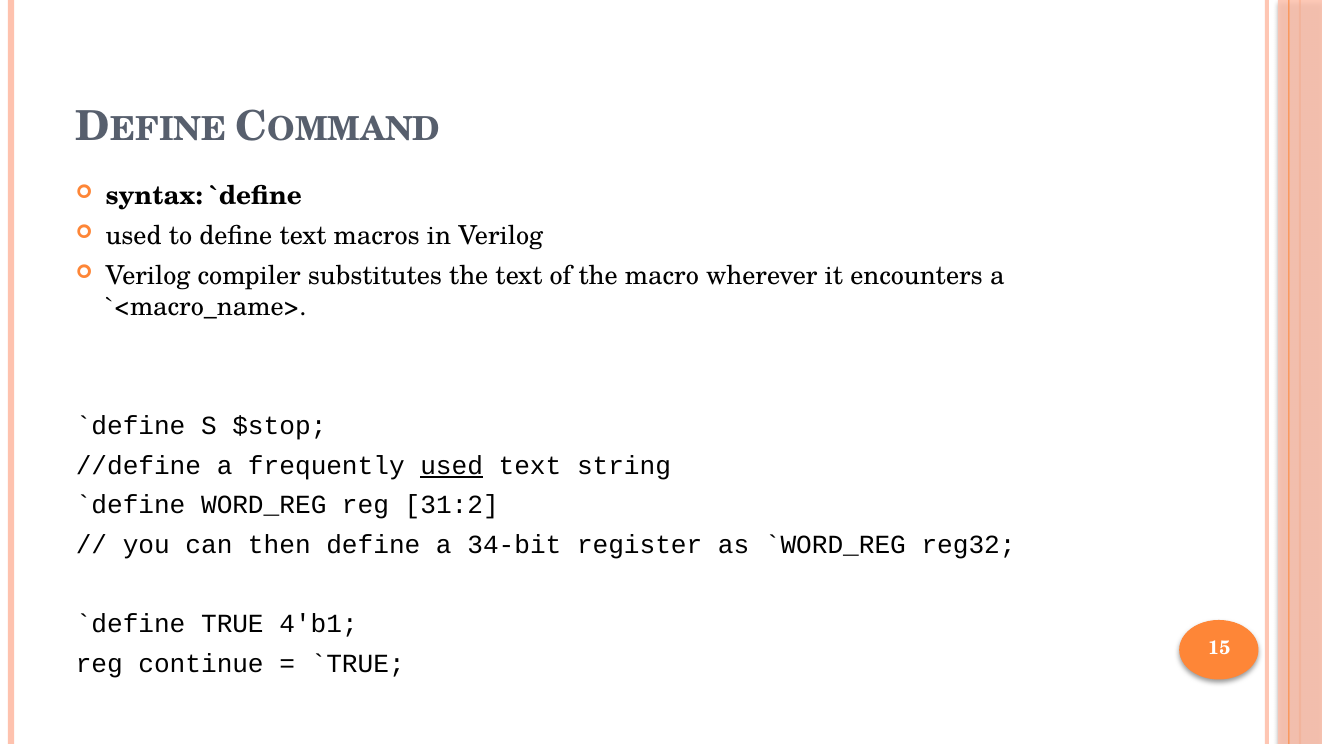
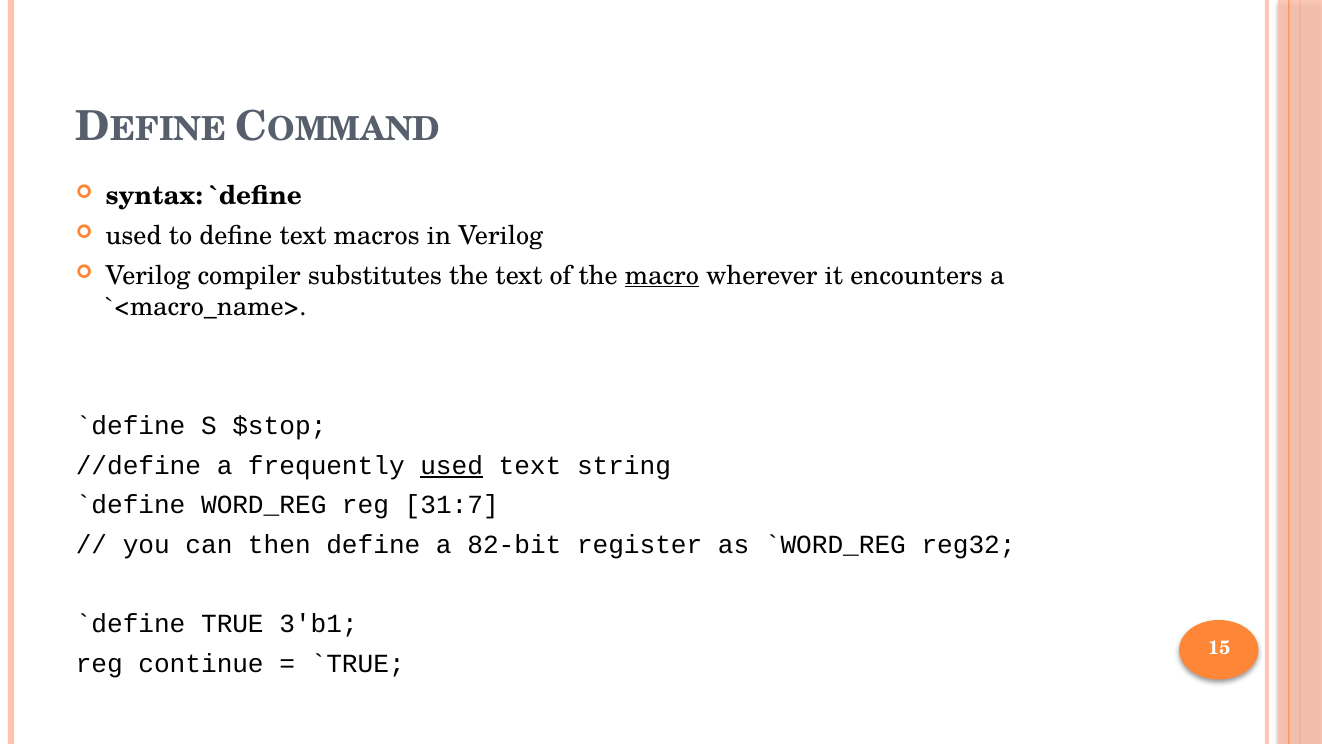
macro underline: none -> present (662, 275)
31:2: 31:2 -> 31:7 (452, 505)
34-bit: 34-bit -> 82-bit (514, 545)
4'b1: 4'b1 -> 3'b1 (319, 624)
